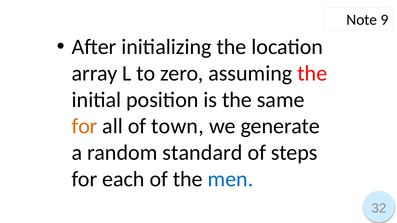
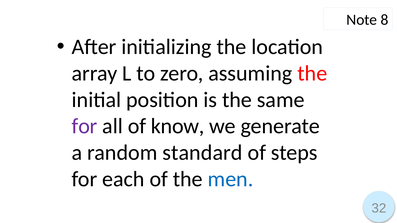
9: 9 -> 8 (385, 20)
for colour: orange -> purple (85, 126)
town: town -> know (178, 126)
